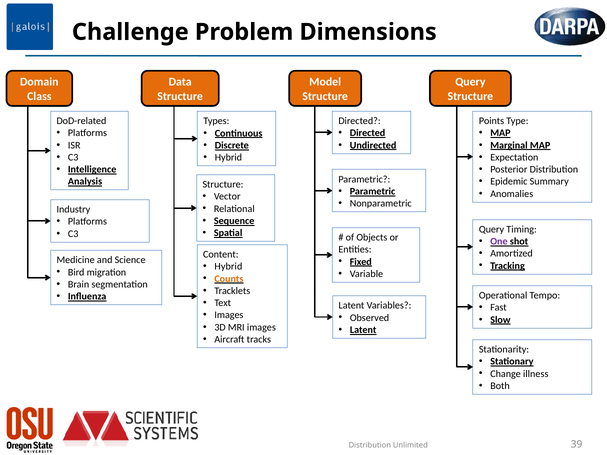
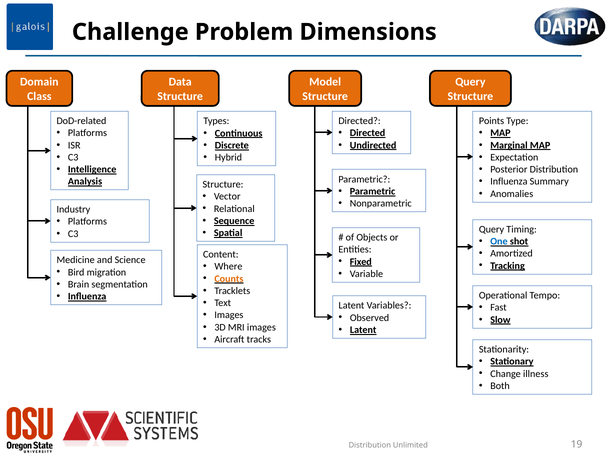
Epidemic: Epidemic -> Influenza (509, 182)
One colour: purple -> blue (499, 242)
Hybrid: Hybrid -> Where (228, 267)
39: 39 -> 19 (577, 445)
